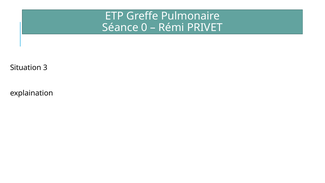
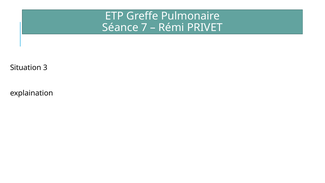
0: 0 -> 7 (144, 28)
